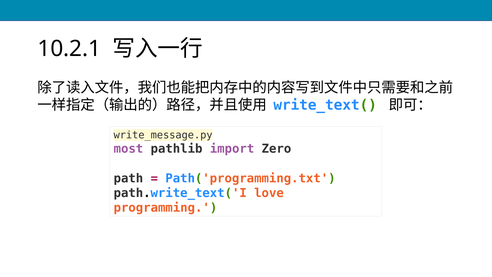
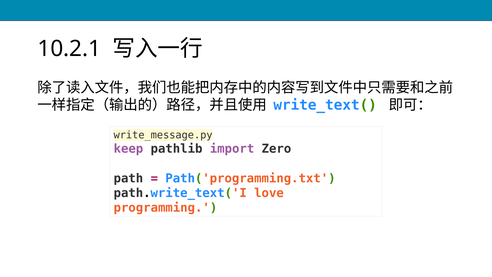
most: most -> keep (128, 149)
